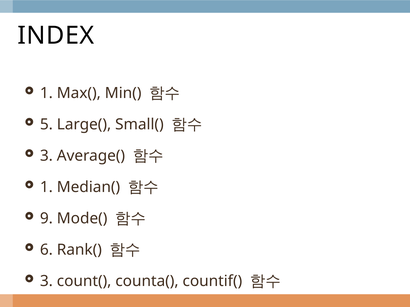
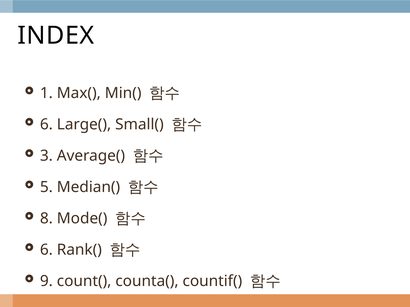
5: 5 -> 6 (46, 125)
1: 1 -> 5 (46, 187)
9: 9 -> 8 (46, 219)
3: 3 -> 9 (46, 281)
